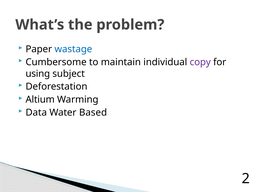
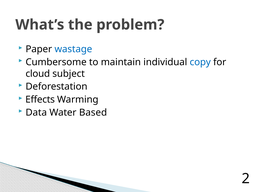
copy colour: purple -> blue (200, 62)
using: using -> cloud (38, 74)
Altium: Altium -> Effects (40, 100)
